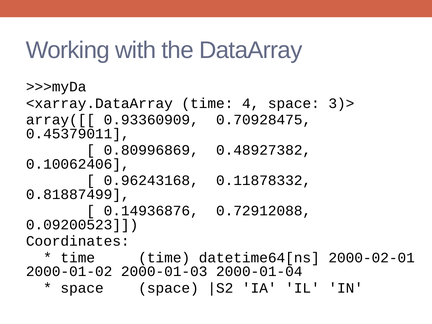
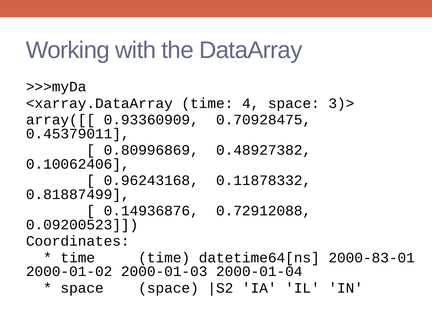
2000-02-01: 2000-02-01 -> 2000-83-01 (372, 258)
